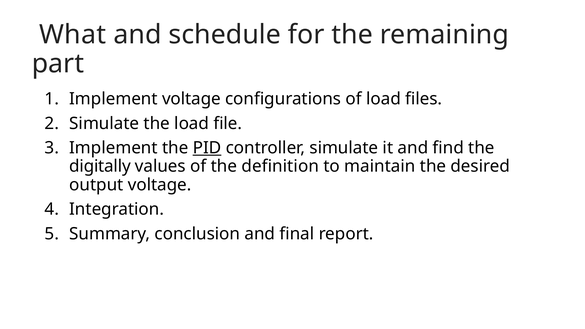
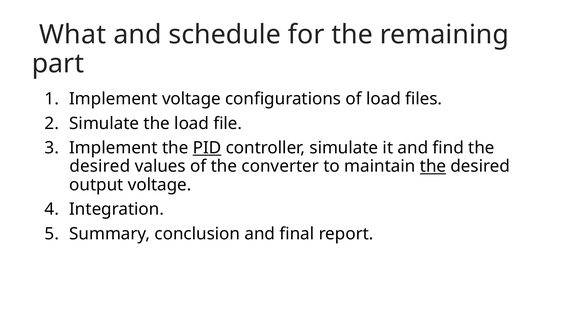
digitally: digitally -> desired (100, 166)
definition: definition -> converter (280, 166)
the underline: none -> present (433, 166)
